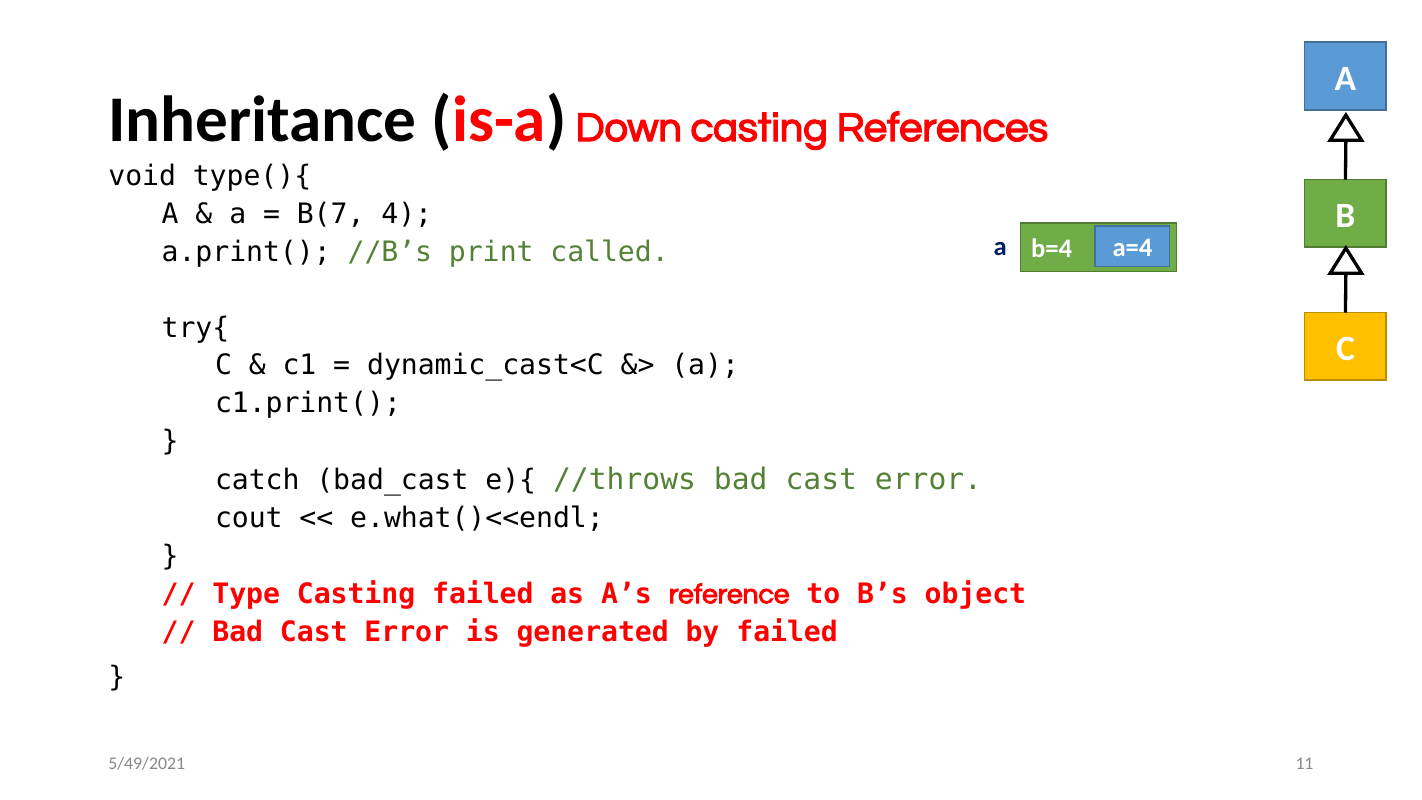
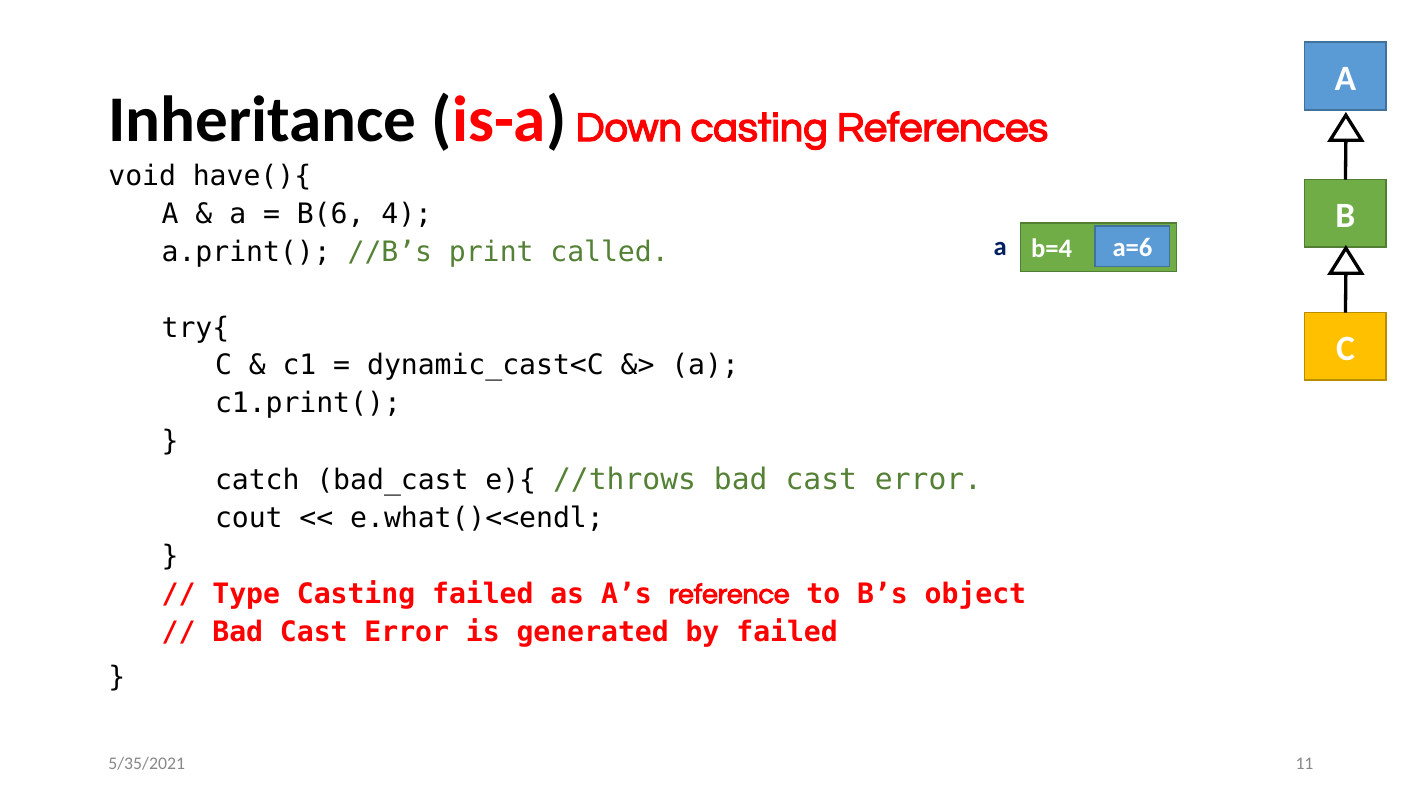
type(){: type(){ -> have(){ (252, 177)
B(7: B(7 -> B(6 (331, 214)
a=4: a=4 -> a=6 (1132, 248)
5/49/2021: 5/49/2021 -> 5/35/2021 (147, 764)
